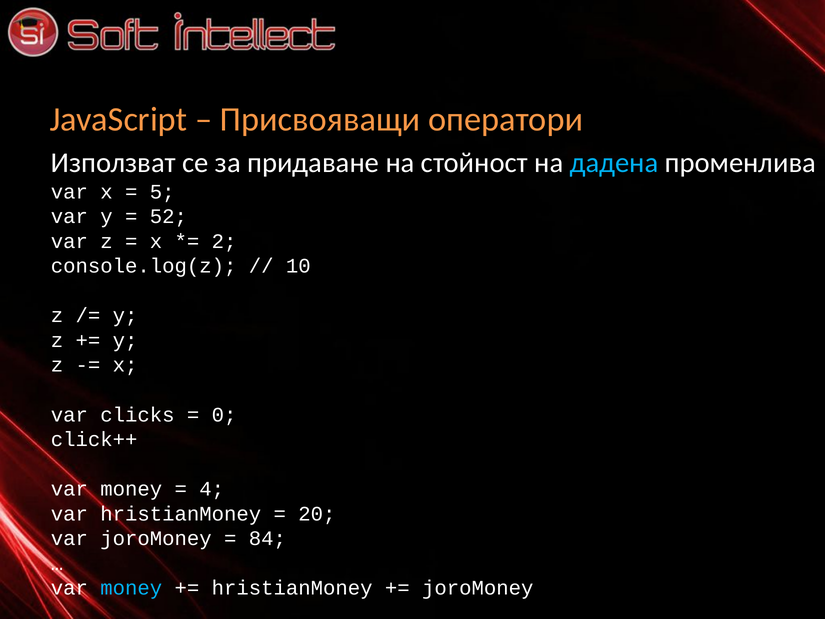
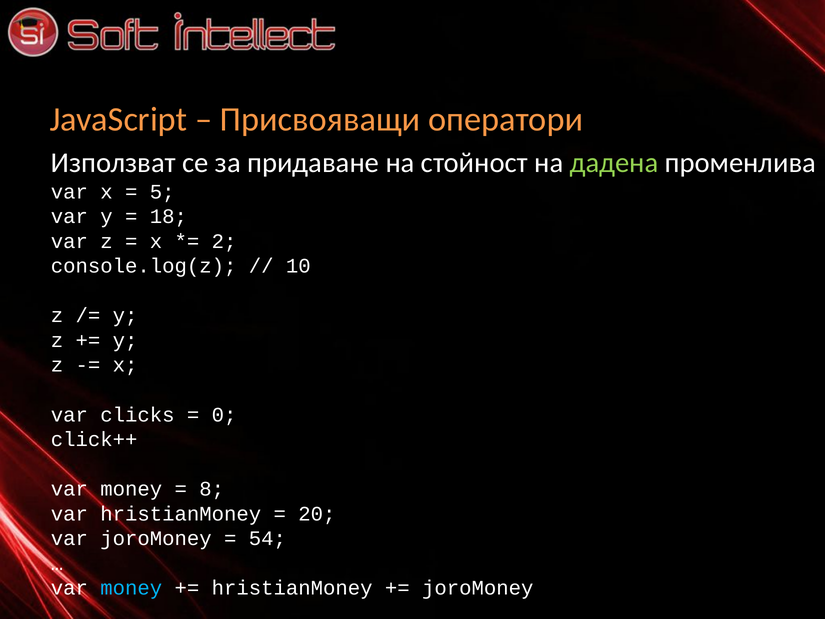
дадена colour: light blue -> light green (614, 163)
52: 52 -> 18 (168, 217)
4: 4 -> 8 (212, 489)
84: 84 -> 54 (267, 538)
